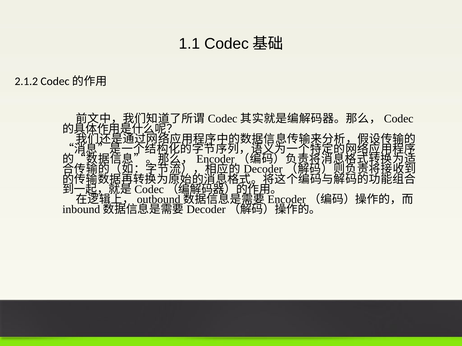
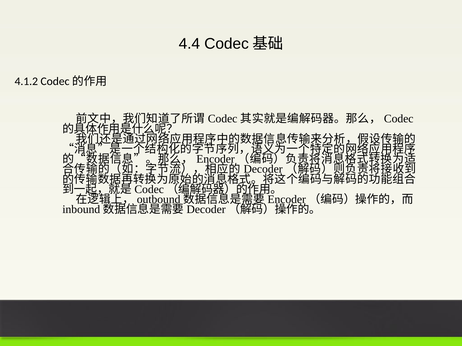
1.1: 1.1 -> 4.4 (189, 44)
2.1.2: 2.1.2 -> 4.1.2 (26, 82)
